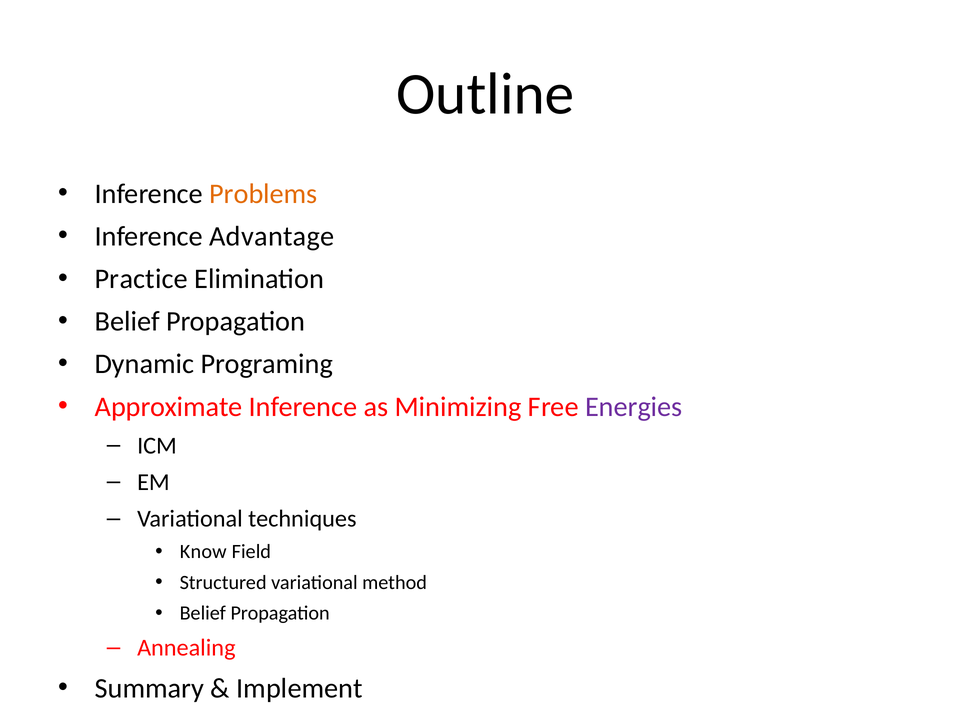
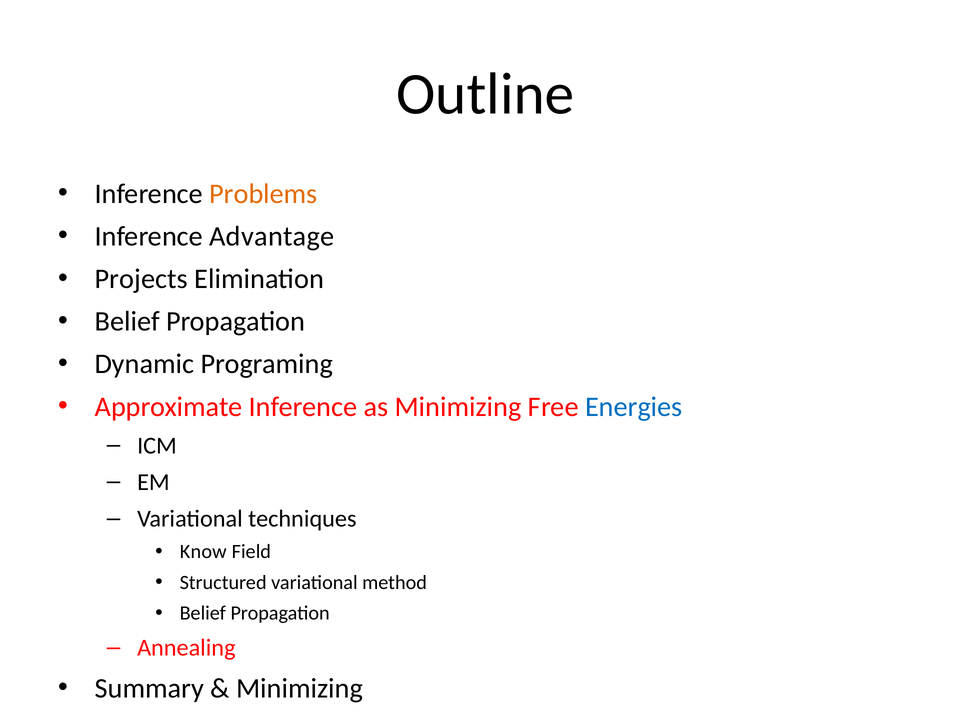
Practice: Practice -> Projects (141, 279)
Energies colour: purple -> blue (634, 407)
Implement: Implement -> Minimizing (300, 689)
